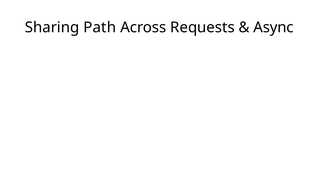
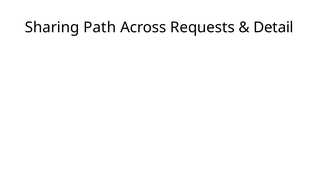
Async: Async -> Detail (273, 27)
